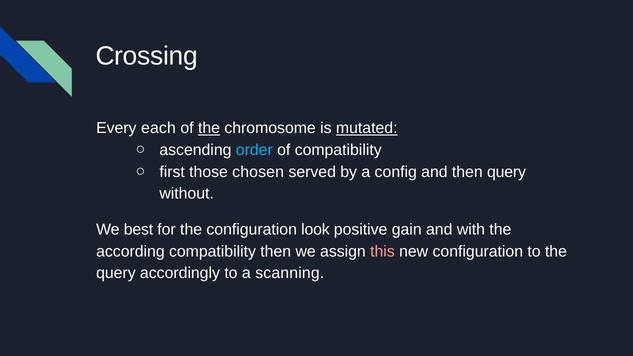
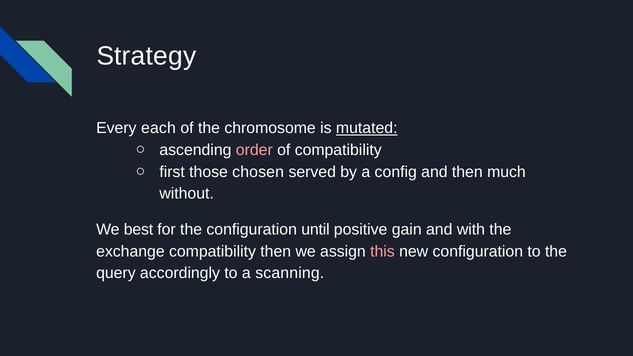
Crossing: Crossing -> Strategy (147, 56)
the underline: present -> none (209, 128)
order colour: light blue -> pink (254, 150)
then query: query -> much (506, 172)
look: look -> until (315, 230)
according: according -> exchange (130, 251)
